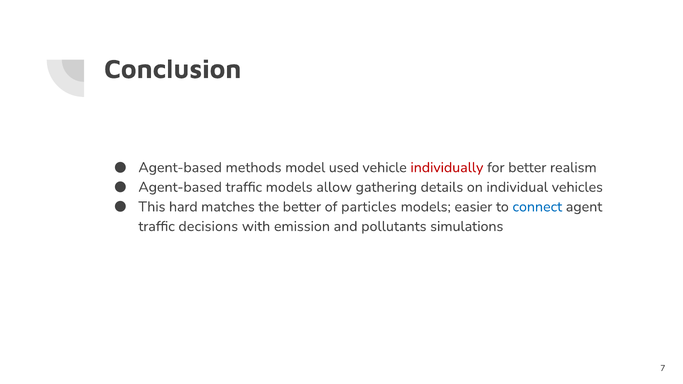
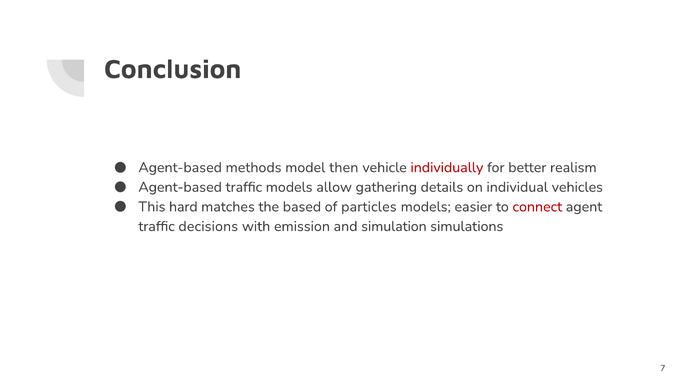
used: used -> then (344, 168)
the better: better -> based (302, 207)
connect colour: blue -> red (537, 207)
pollutants: pollutants -> simulation (394, 226)
